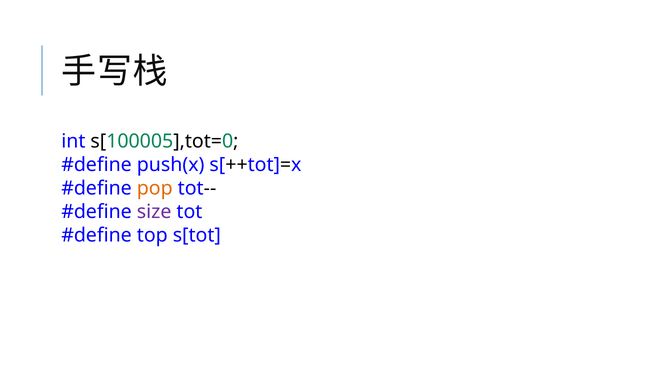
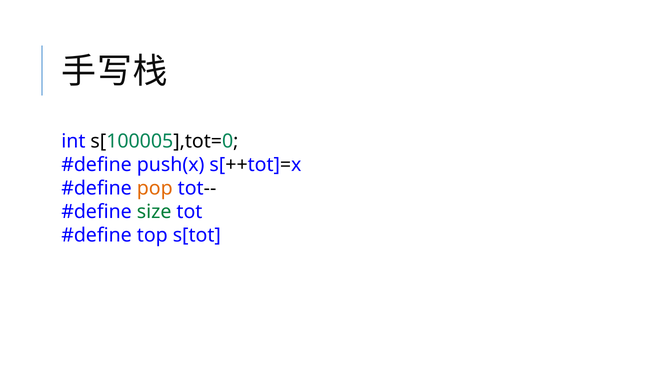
size colour: purple -> green (154, 212)
